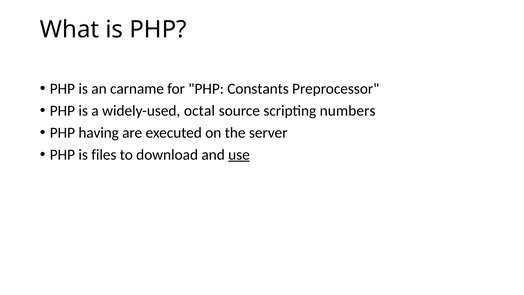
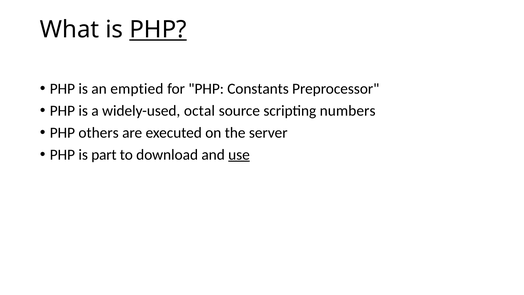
PHP underline: none -> present (158, 30)
carname: carname -> emptied (137, 89)
having: having -> others (99, 133)
files: files -> part (104, 155)
